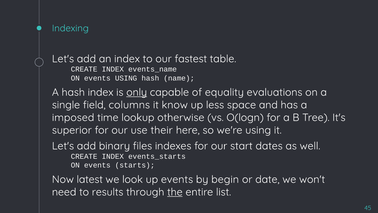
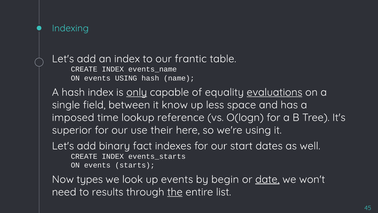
fastest: fastest -> frantic (191, 59)
evaluations underline: none -> present (274, 92)
columns: columns -> between (129, 105)
otherwise: otherwise -> reference (181, 117)
files: files -> fact (142, 146)
latest: latest -> types (90, 179)
date underline: none -> present (267, 179)
